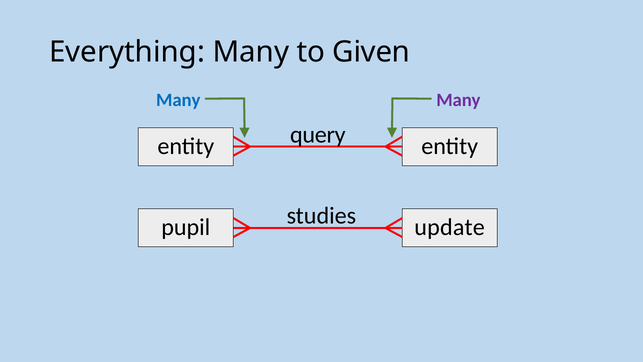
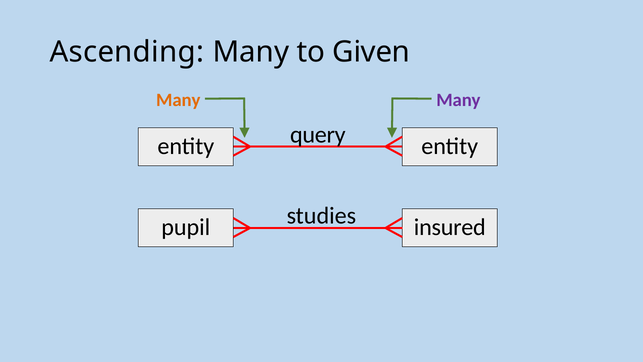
Everything: Everything -> Ascending (127, 52)
Many colour: blue -> orange (178, 100)
update: update -> insured (450, 227)
